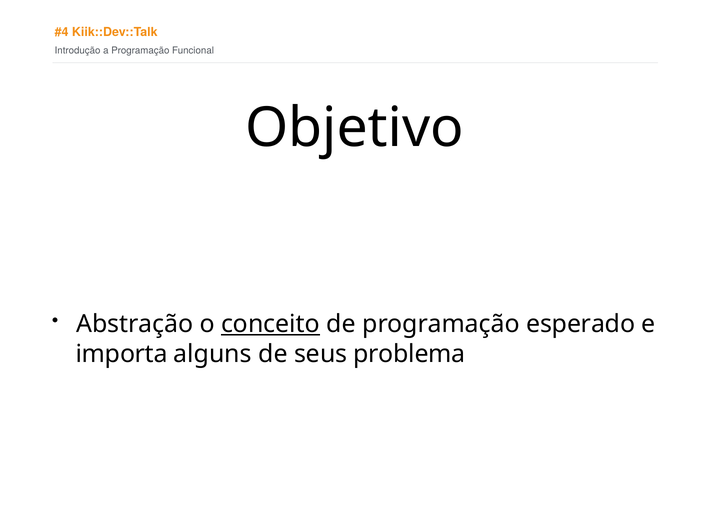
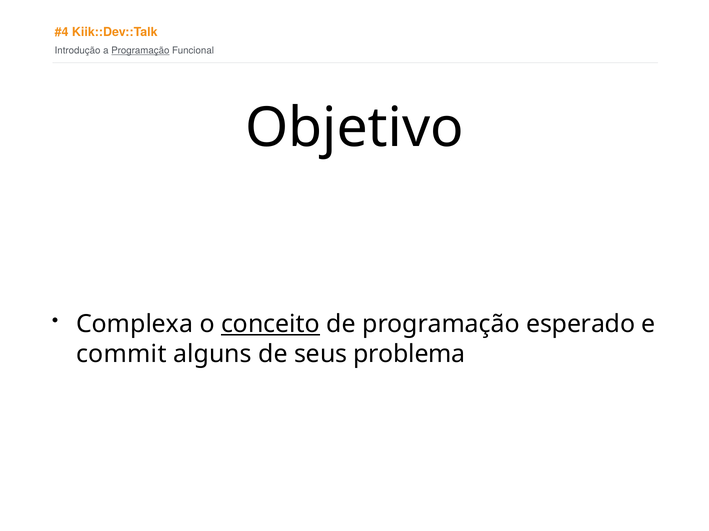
Programação underline: none -> present (140, 50)
Abstração: Abstração -> Complexa (135, 324)
importa: importa -> commit (121, 354)
